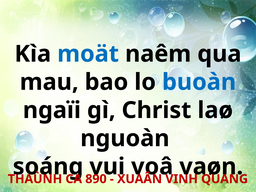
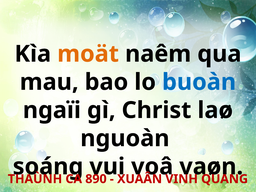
moät colour: blue -> orange (88, 54)
